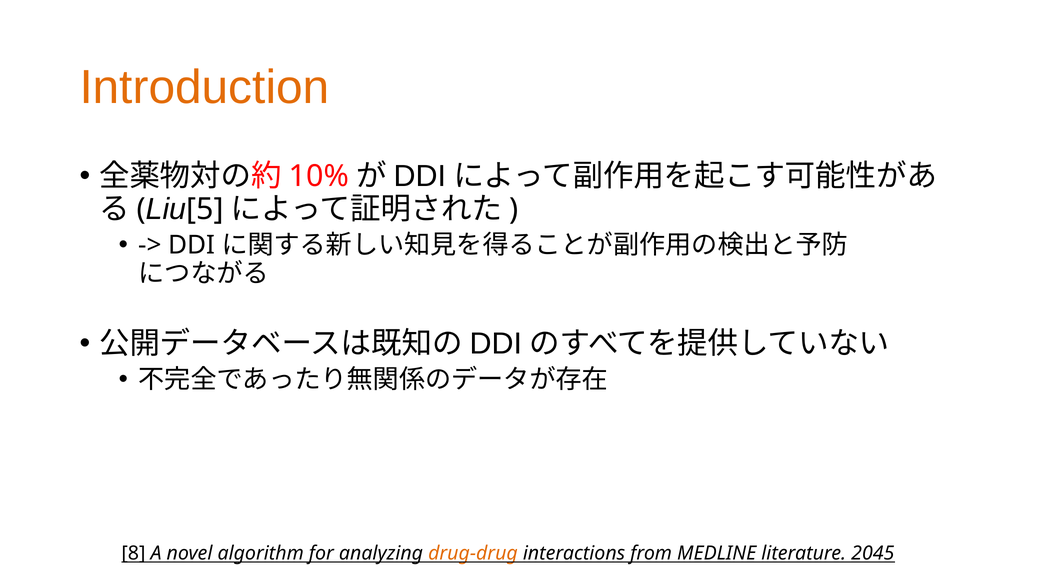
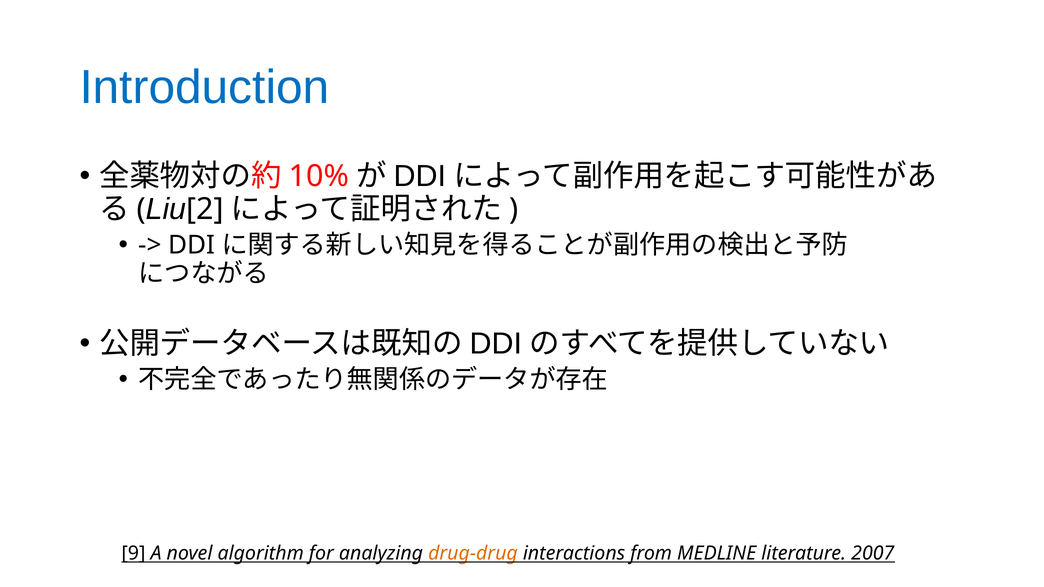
Introduction colour: orange -> blue (205, 88)
5: 5 -> 2 (205, 209)
8: 8 -> 9 (133, 554)
2045: 2045 -> 2007 (873, 554)
